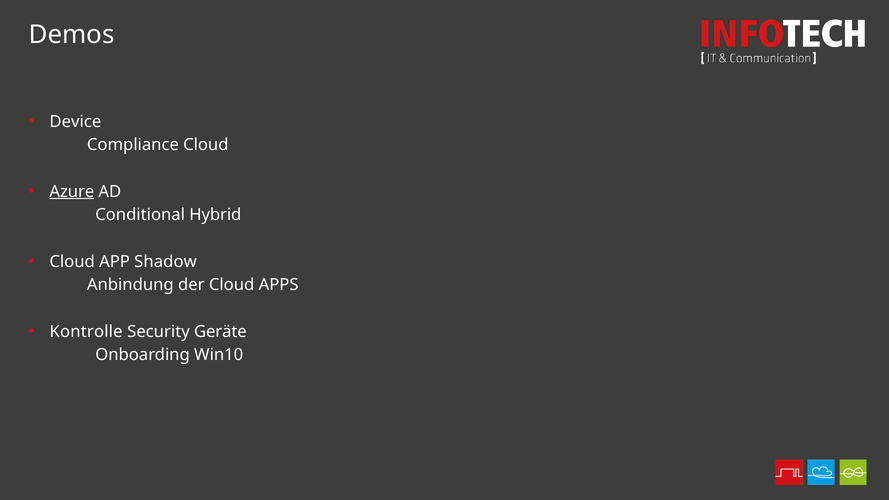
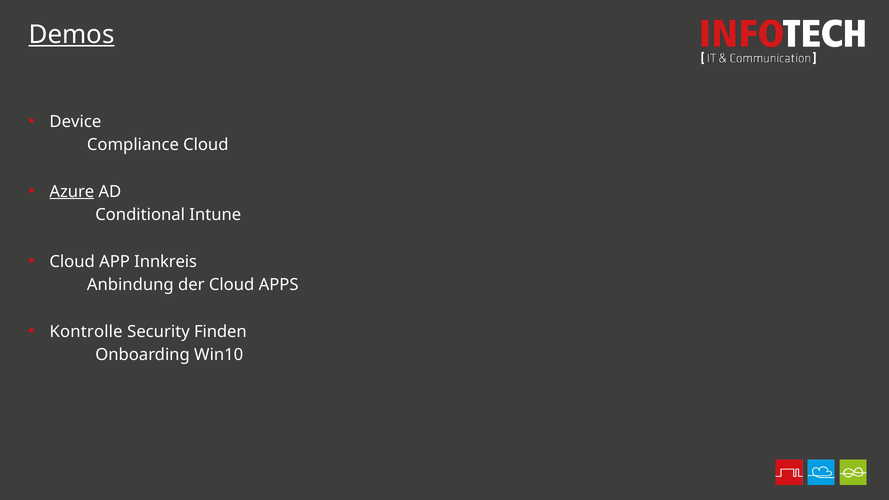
Demos underline: none -> present (72, 35)
Hybrid: Hybrid -> Intune (215, 215)
Shadow: Shadow -> Innkreis (166, 262)
Geräte: Geräte -> Finden (220, 332)
